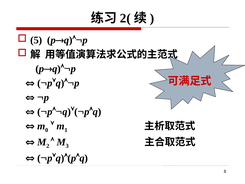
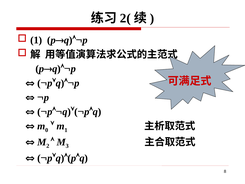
5: 5 -> 1 (36, 40)
